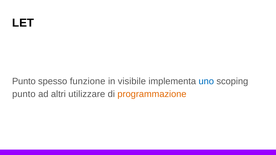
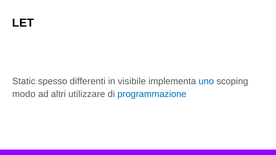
Punto: Punto -> Static (24, 81)
funzione: funzione -> differenti (88, 81)
punto: punto -> modo (24, 94)
programmazione colour: orange -> blue (152, 94)
